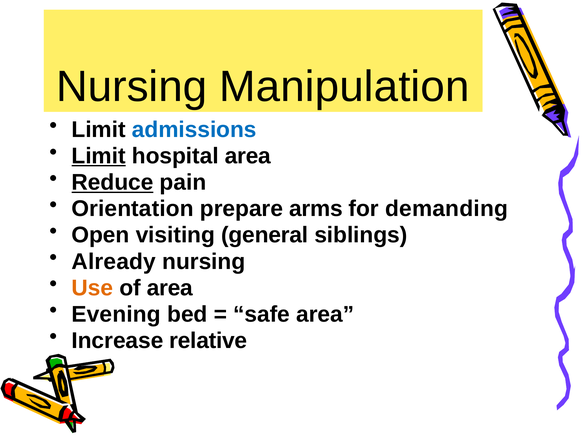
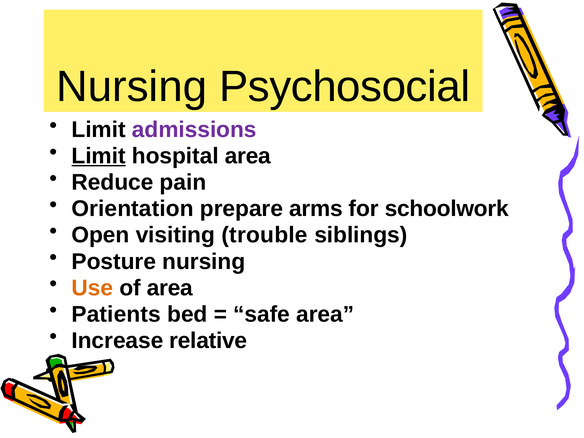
Manipulation: Manipulation -> Psychosocial (345, 87)
admissions colour: blue -> purple (194, 130)
Reduce underline: present -> none (113, 182)
demanding: demanding -> schoolwork (447, 209)
general: general -> trouble (265, 235)
Already: Already -> Posture (114, 262)
Evening: Evening -> Patients (116, 314)
